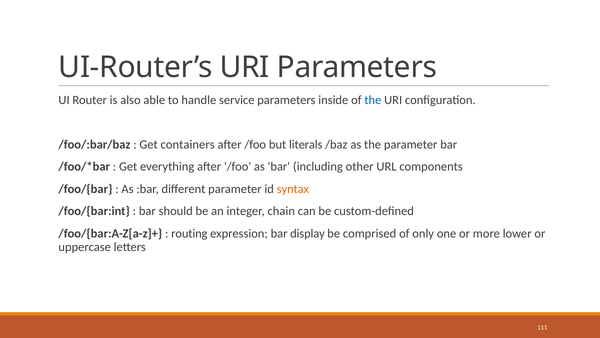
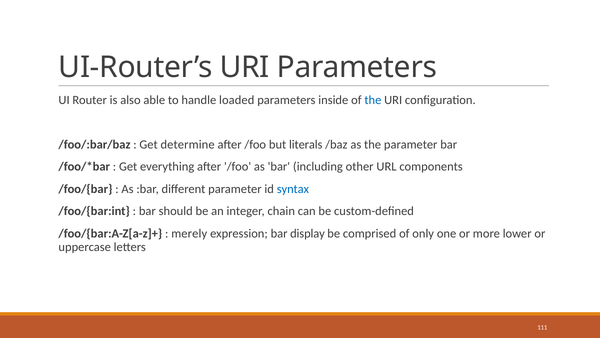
service: service -> loaded (237, 100)
containers: containers -> determine (188, 144)
syntax colour: orange -> blue (293, 189)
routing: routing -> merely (189, 233)
